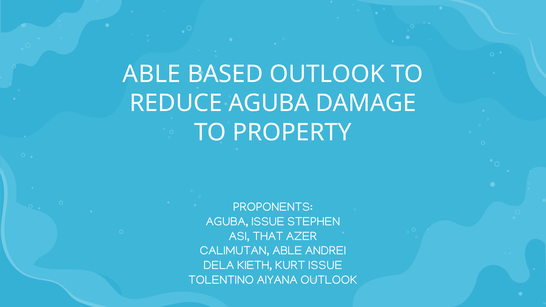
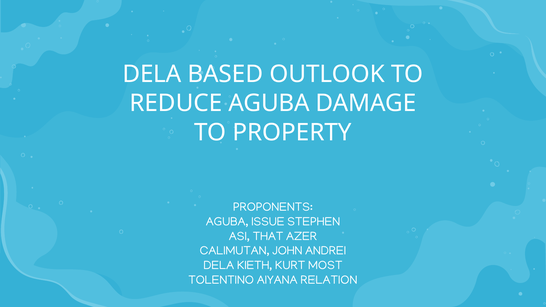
ABLE: ABLE -> DELA (152, 74)
CALIMUTAN ABLE: ABLE -> JOHN (287, 251)
KURT ISSUE: ISSUE -> MOST (325, 265)
AIYANA OUTLOOK: OUTLOOK -> RELATION (329, 280)
